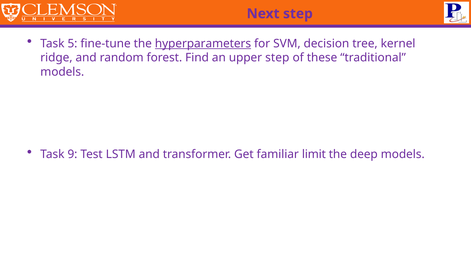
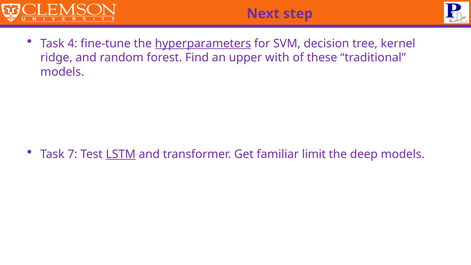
5: 5 -> 4 (72, 44)
upper step: step -> with (277, 58)
9: 9 -> 7 (72, 154)
LSTM underline: none -> present (121, 154)
